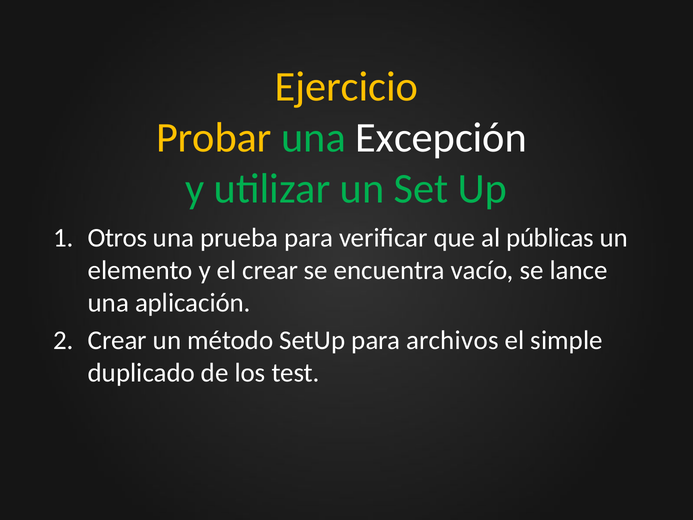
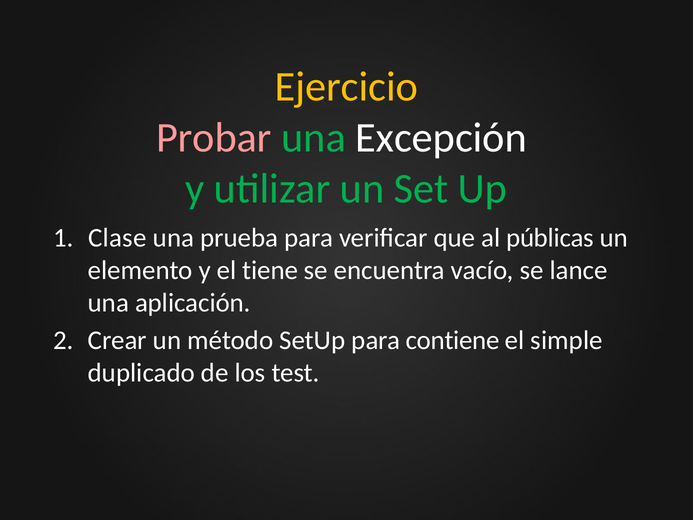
Probar colour: yellow -> pink (214, 138)
Otros: Otros -> Clase (117, 238)
el crear: crear -> tiene (270, 270)
archivos: archivos -> contiene (453, 340)
